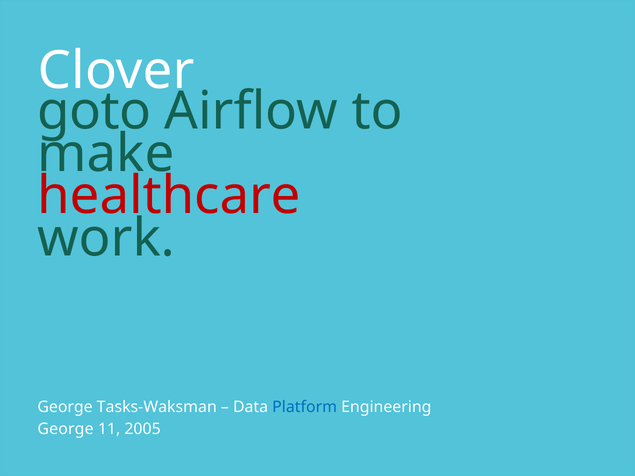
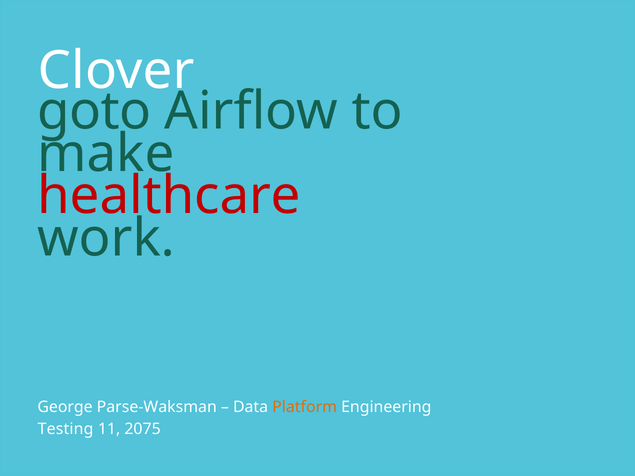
Tasks-Waksman: Tasks-Waksman -> Parse-Waksman (157, 407)
Platform colour: blue -> orange (305, 407)
George: George -> Testing (66, 429)
2005: 2005 -> 2075 (143, 429)
